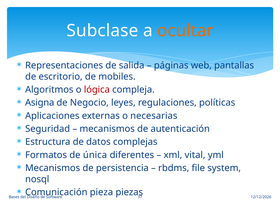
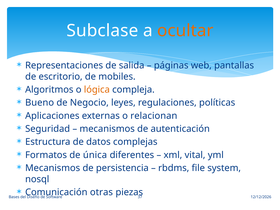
lógica colour: red -> orange (97, 90)
Asigna: Asigna -> Bueno (40, 103)
necesarias: necesarias -> relacionan (154, 116)
pieza: pieza -> otras (101, 192)
